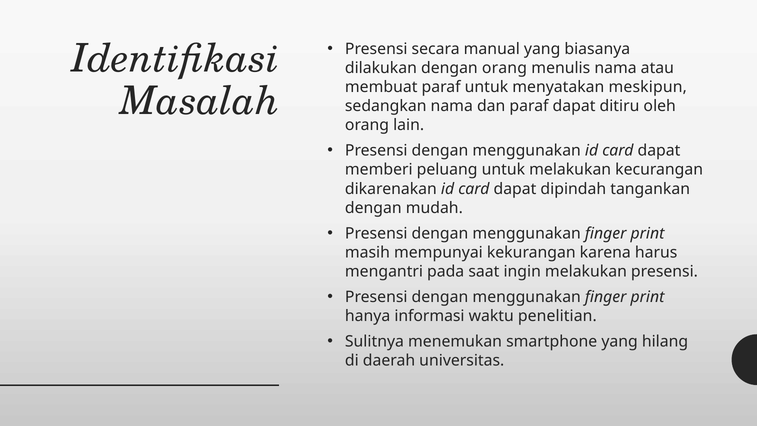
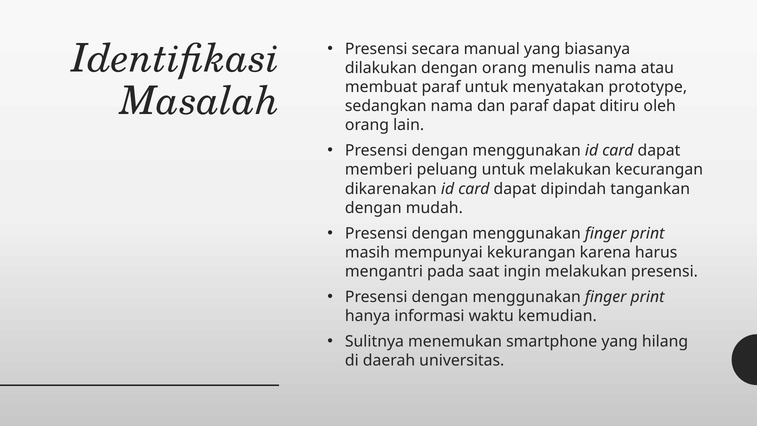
meskipun: meskipun -> prototype (648, 87)
penelitian: penelitian -> kemudian (557, 316)
